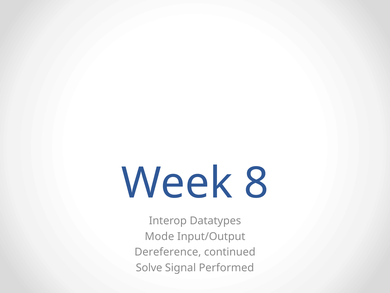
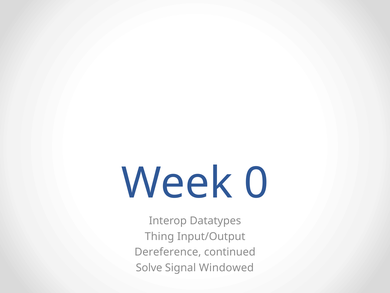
8: 8 -> 0 (256, 183)
Mode: Mode -> Thing (159, 236)
Performed: Performed -> Windowed (226, 267)
